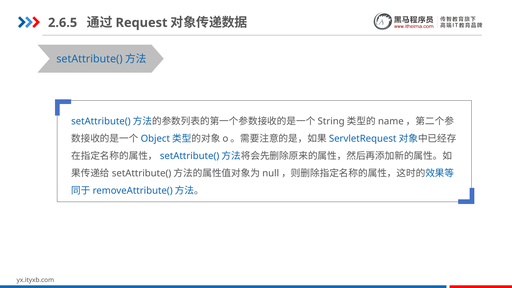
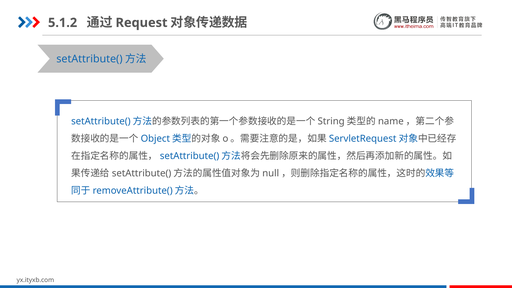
2.6.5: 2.6.5 -> 5.1.2 (63, 23)
